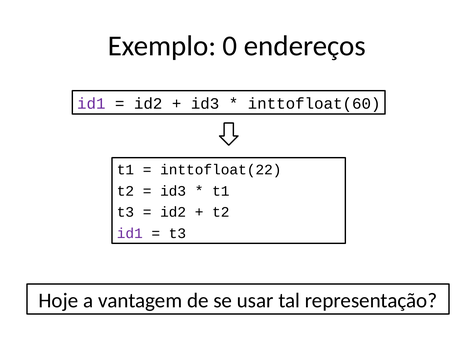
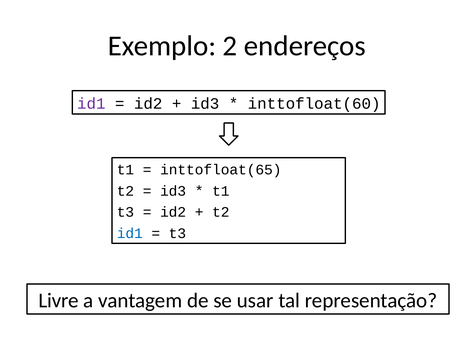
0: 0 -> 2 (230, 46)
inttofloat(22: inttofloat(22 -> inttofloat(65 (221, 170)
id1 colour: purple -> blue (130, 234)
Hoje: Hoje -> Livre (59, 301)
